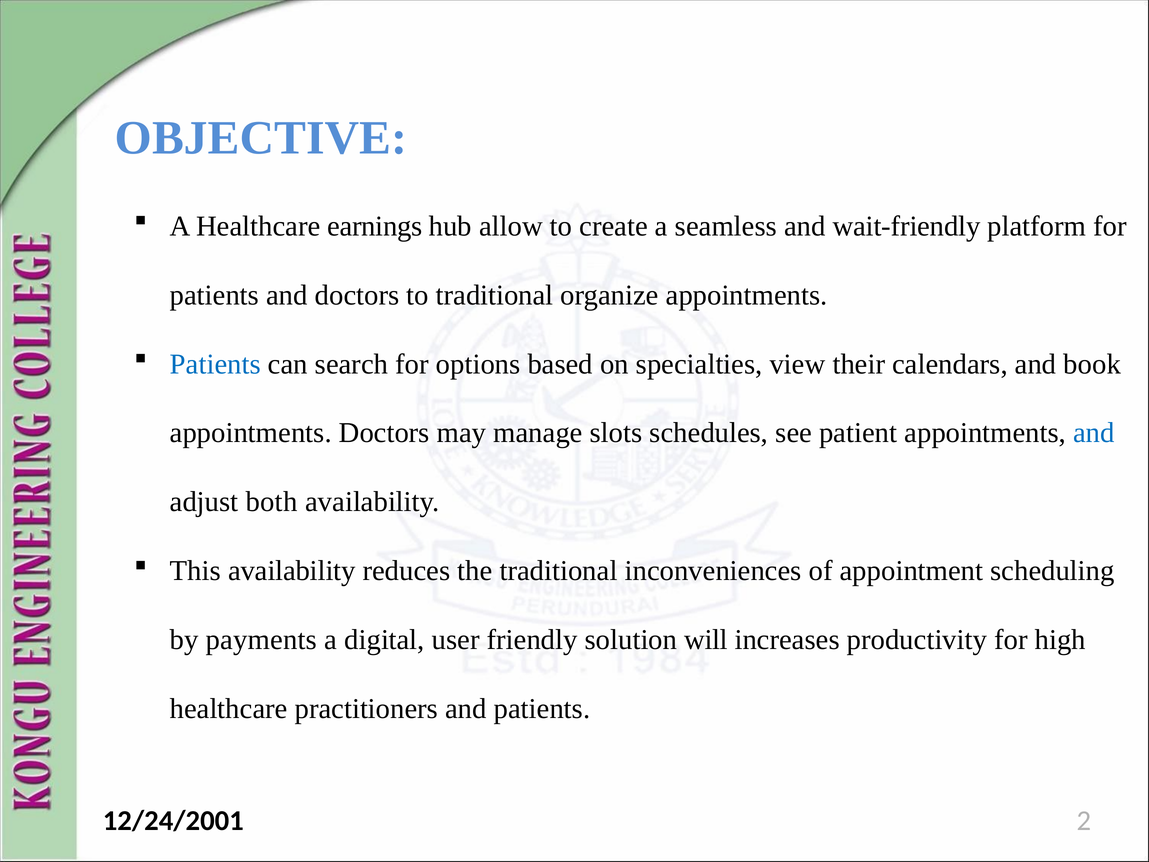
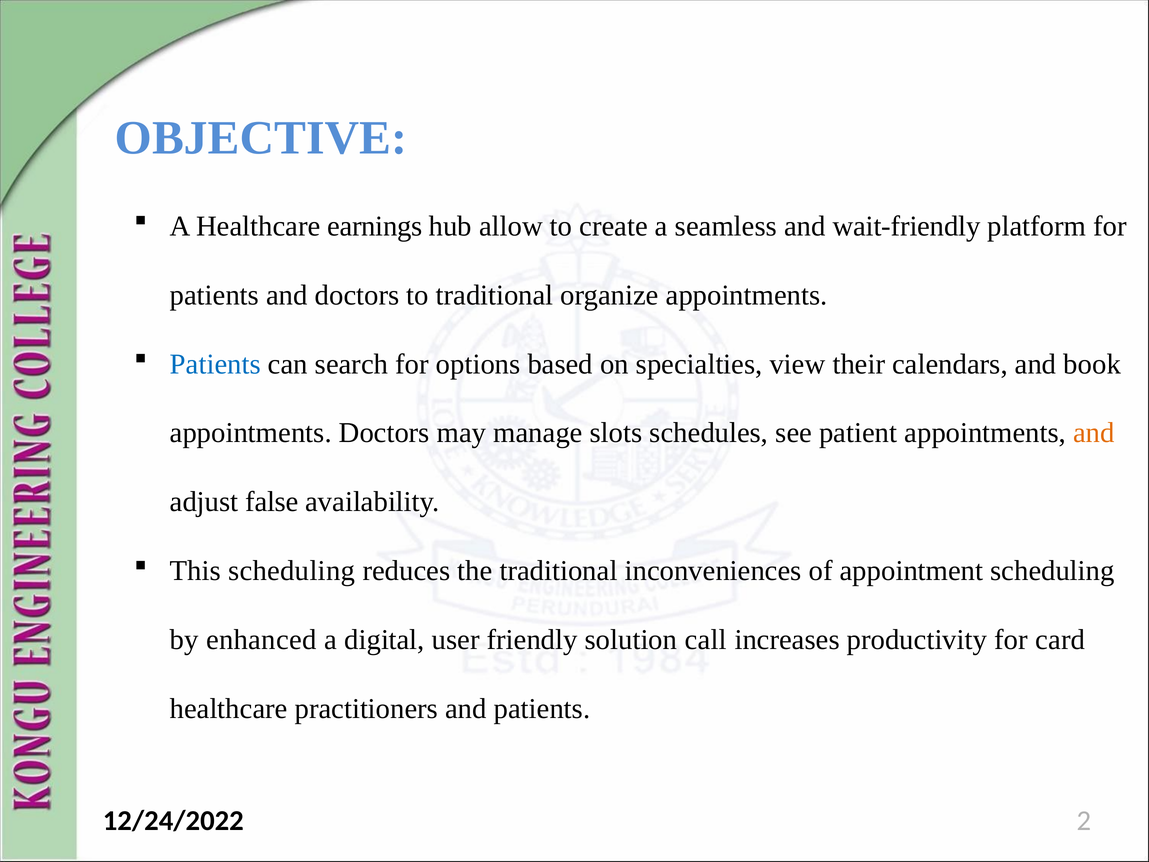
and colour: blue -> orange (1094, 433)
both: both -> false (272, 502)
This availability: availability -> scheduling (292, 571)
payments: payments -> enhanced (261, 640)
will: will -> call (706, 640)
high: high -> card (1060, 640)
12/24/2001: 12/24/2001 -> 12/24/2022 (173, 821)
